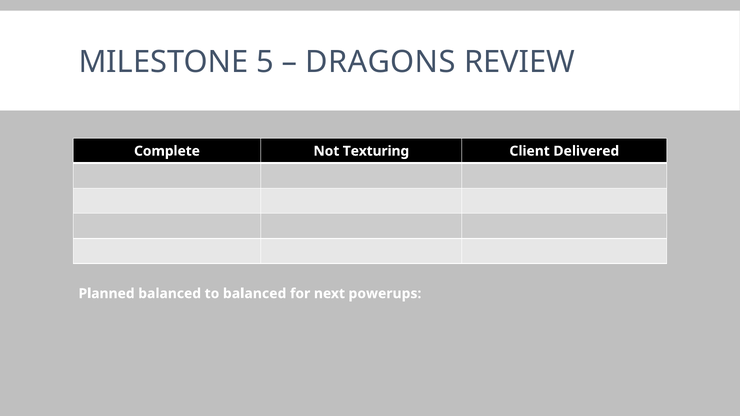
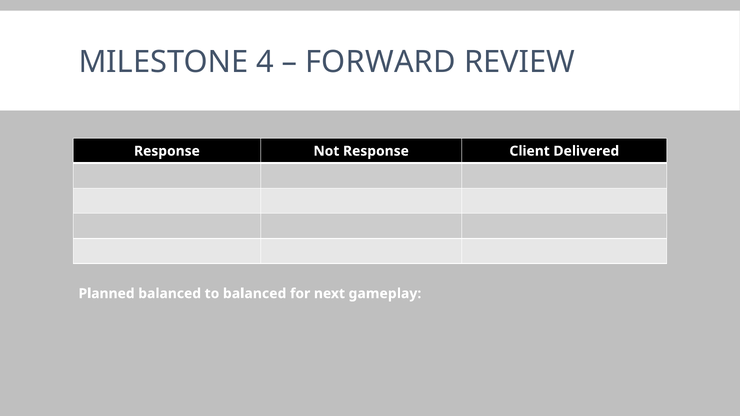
5: 5 -> 4 (265, 62)
DRAGONS: DRAGONS -> FORWARD (380, 62)
Complete: Complete -> Response (167, 151)
Not Texturing: Texturing -> Response (376, 151)
powerups: powerups -> gameplay (385, 294)
